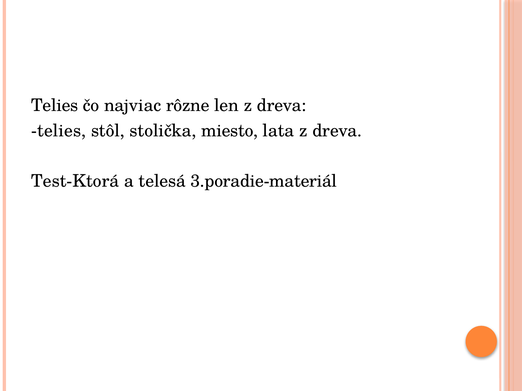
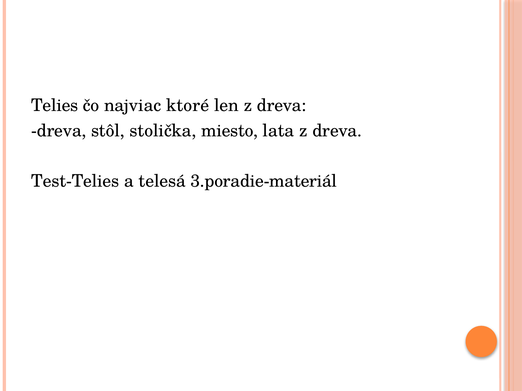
rôzne: rôzne -> ktoré (188, 106)
telies: telies -> dreva (59, 131)
Test-Ktorá: Test-Ktorá -> Test-Telies (75, 181)
